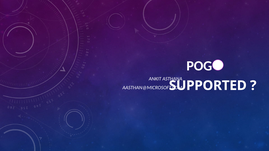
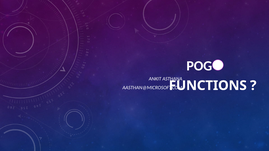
SUPPORTED: SUPPORTED -> FUNCTIONS (208, 86)
